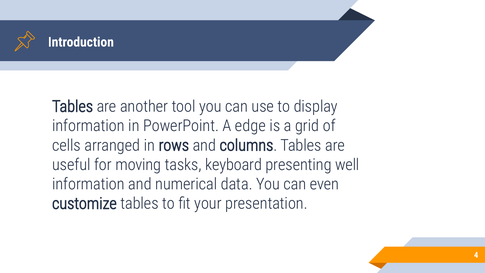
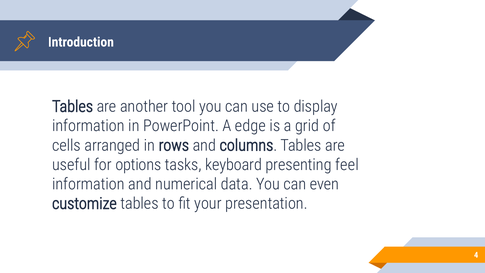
moving: moving -> options (138, 165)
well: well -> feel (347, 165)
